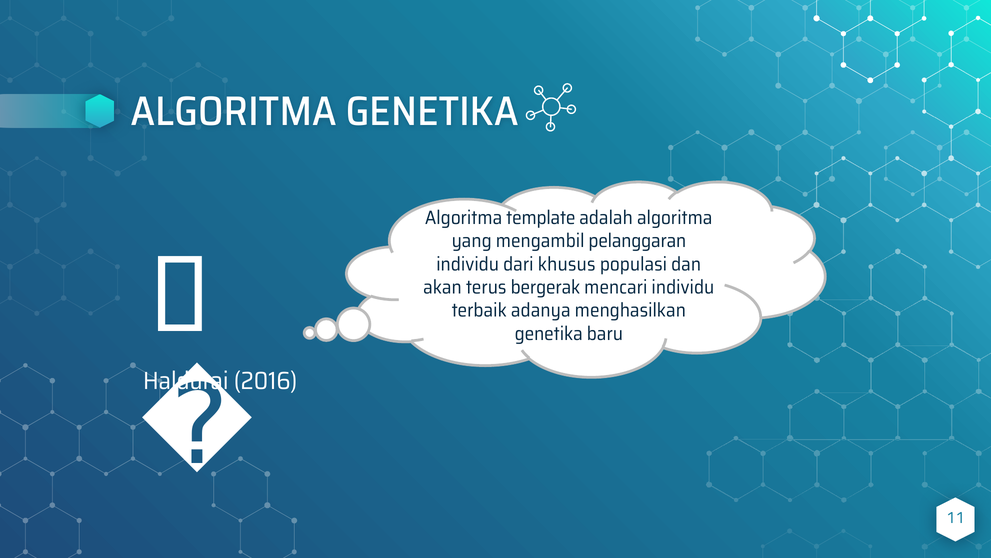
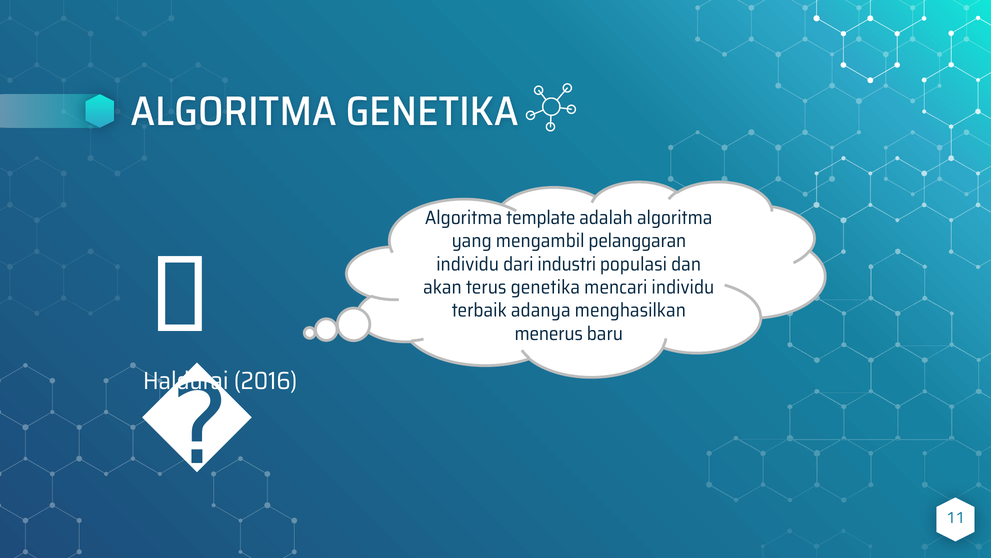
khusus: khusus -> industri (567, 264)
terus bergerak: bergerak -> genetika (545, 287)
genetika: genetika -> menerus (549, 333)
